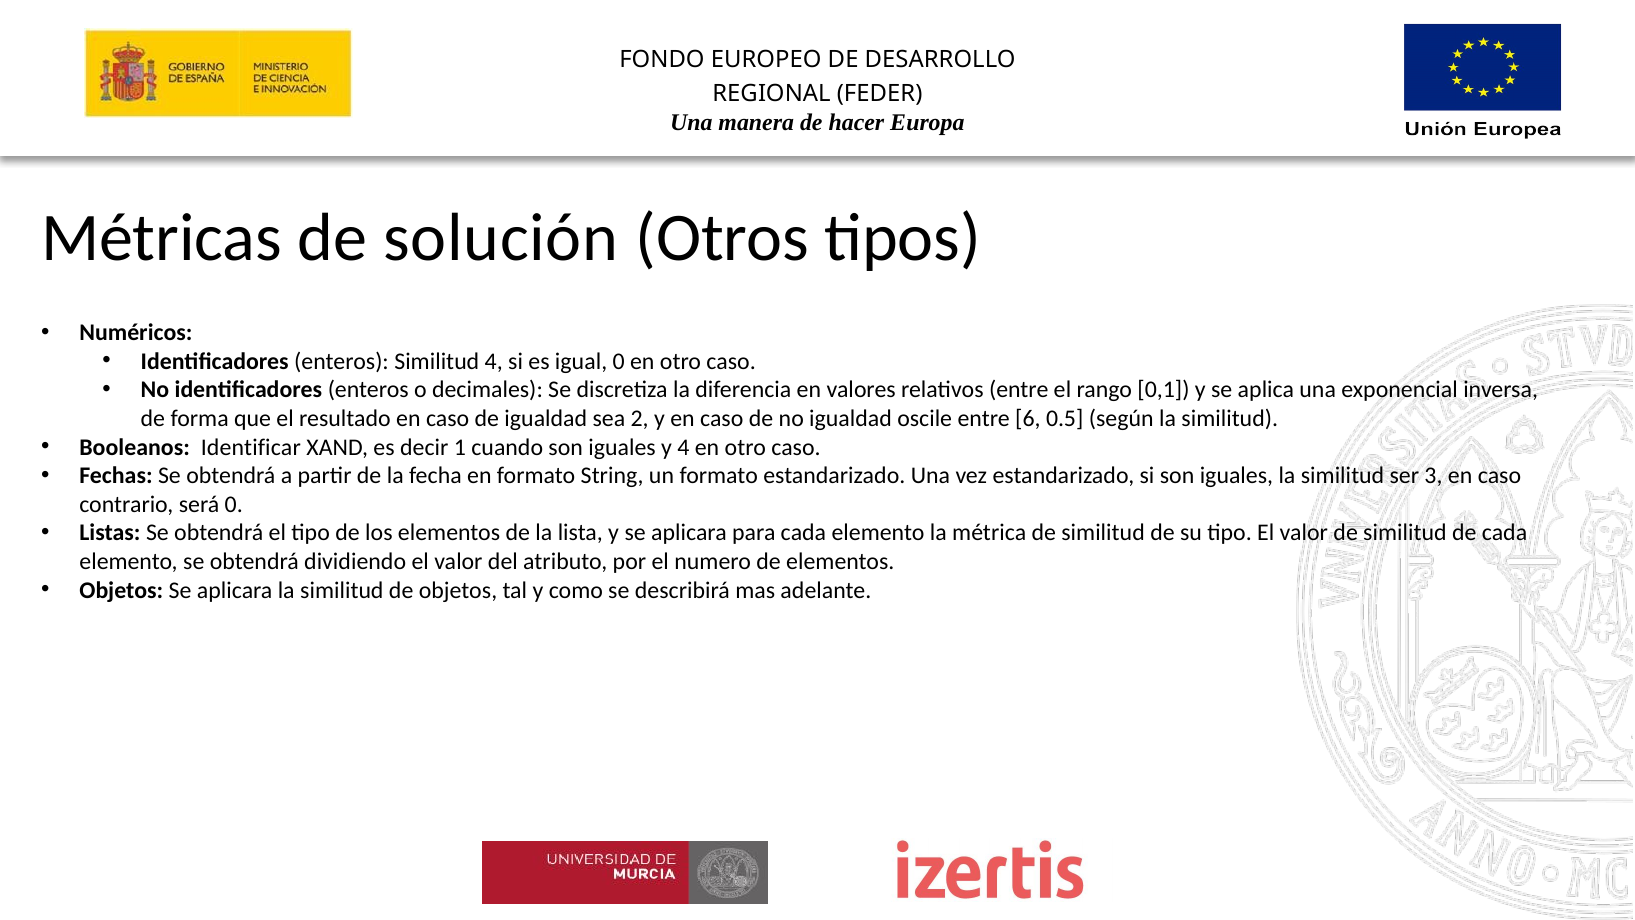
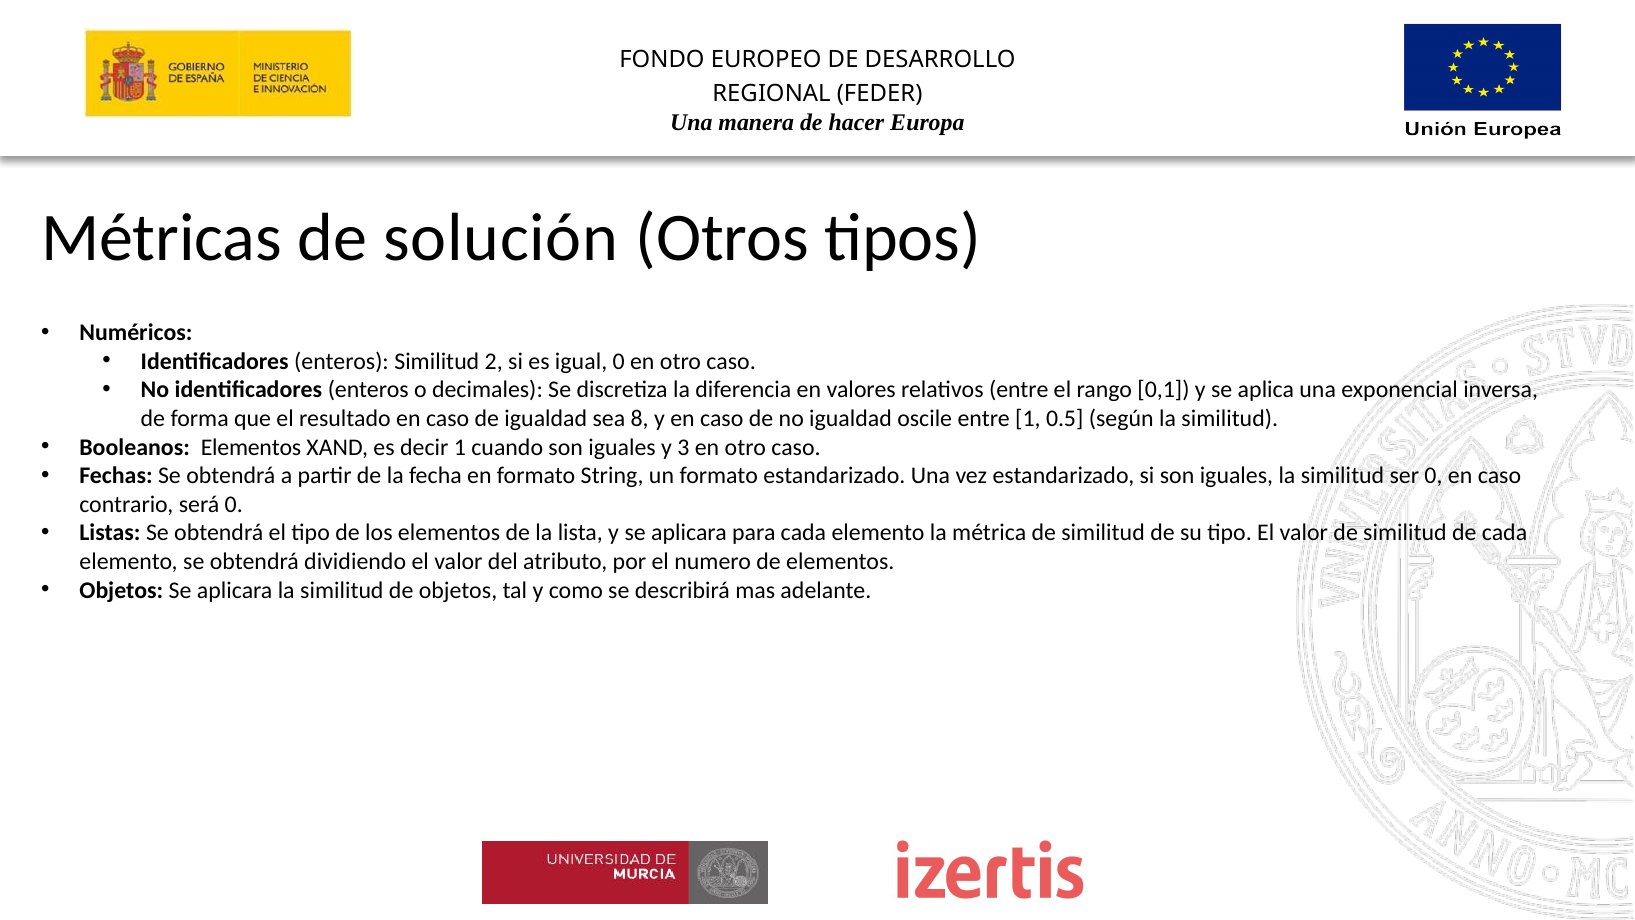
Similitud 4: 4 -> 2 (494, 361)
2: 2 -> 8 (640, 418)
entre 6: 6 -> 1 (1028, 418)
Booleanos Identificar: Identificar -> Elementos (251, 447)
y 4: 4 -> 3 (683, 447)
ser 3: 3 -> 0 (1434, 476)
